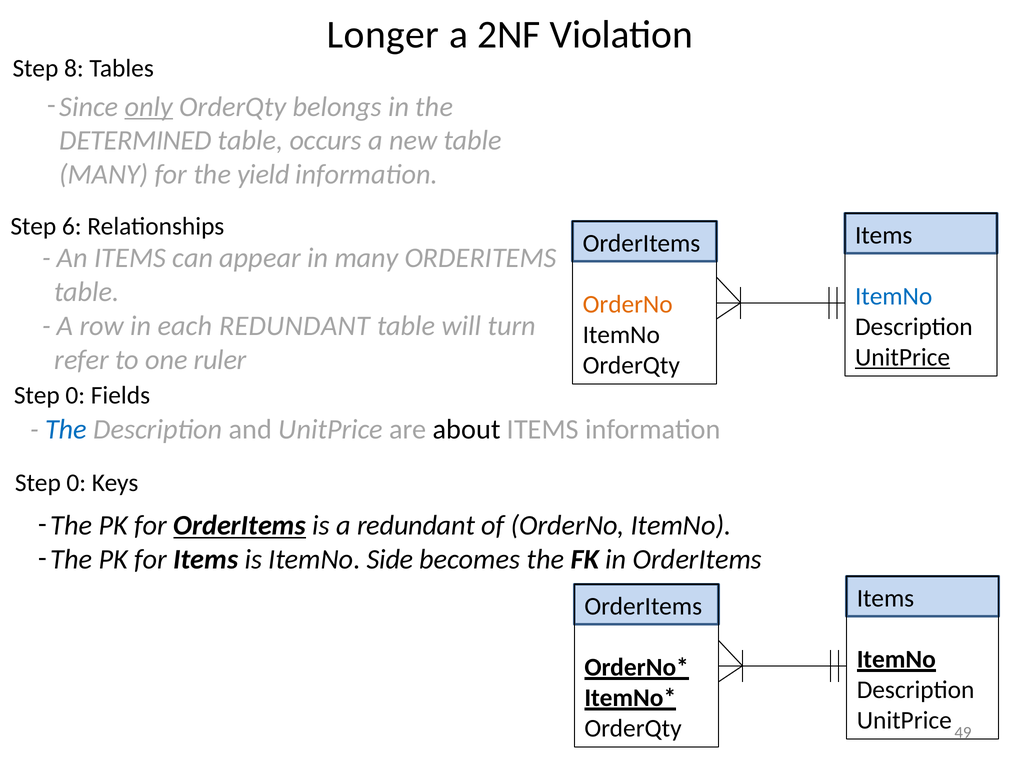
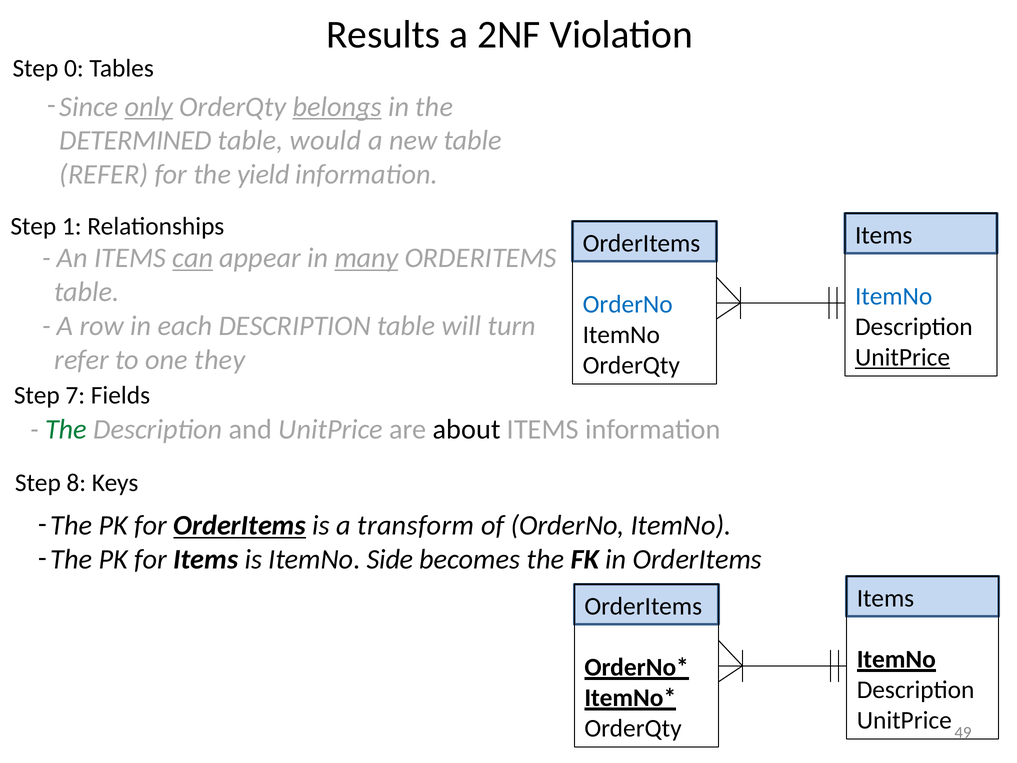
Longer: Longer -> Results (383, 34)
8: 8 -> 0 (74, 68)
belongs underline: none -> present (337, 107)
occurs: occurs -> would (326, 141)
MANY: MANY -> REFER (104, 175)
6: 6 -> 1 (72, 227)
can underline: none -> present (193, 258)
many underline: none -> present (366, 258)
OrderNo colour: orange -> blue (628, 304)
each REDUNDANT: REDUNDANT -> DESCRIPTION (295, 326)
ruler: ruler -> they (220, 360)
0: 0 -> 7 (75, 395)
The colour: blue -> green (66, 429)
0: 0 -> 8 (76, 483)
a redundant: redundant -> transform (416, 525)
